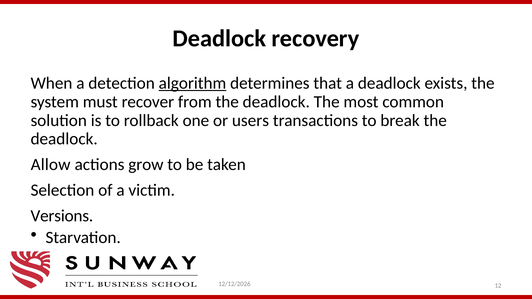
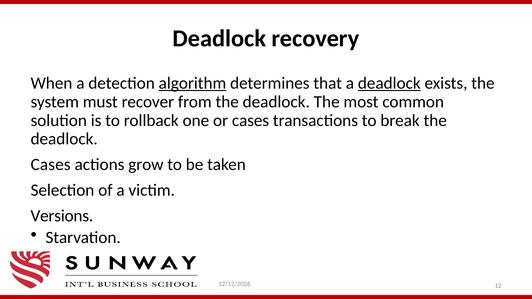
deadlock underline: none -> present (389, 83)
or users: users -> cases (251, 120)
Allow: Allow -> Cases (51, 165)
